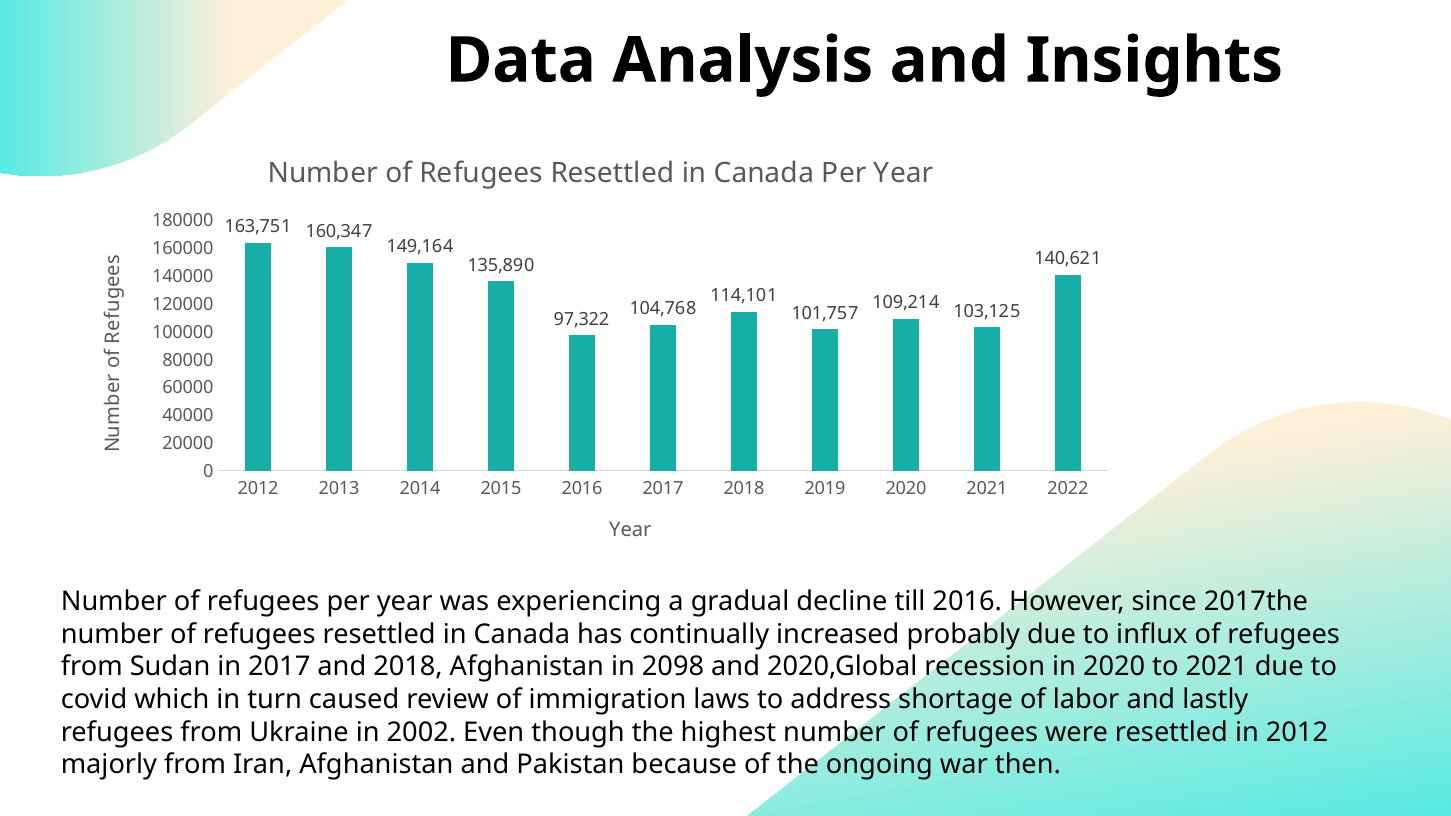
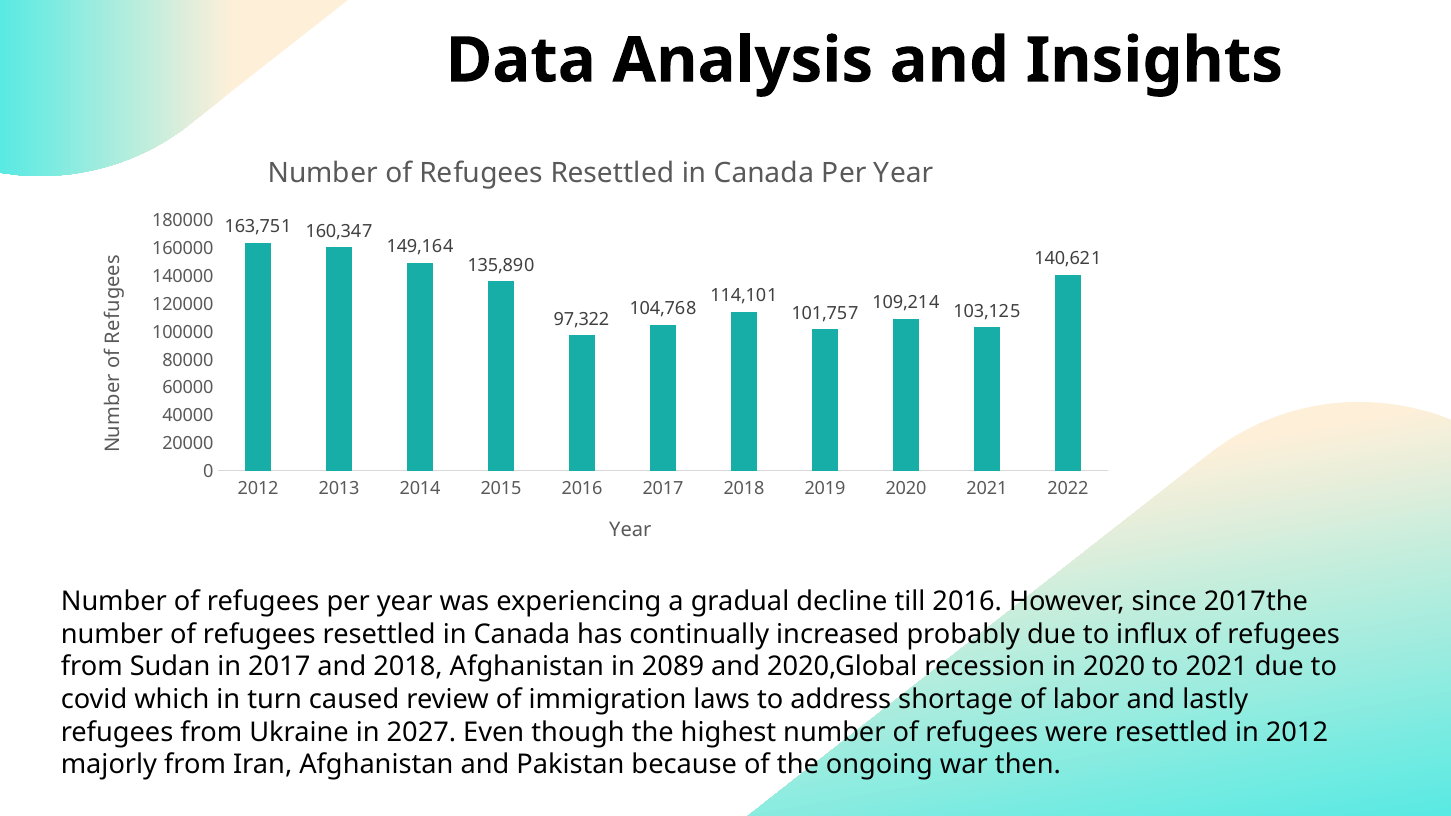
2098: 2098 -> 2089 (673, 667)
2002: 2002 -> 2027 (421, 732)
